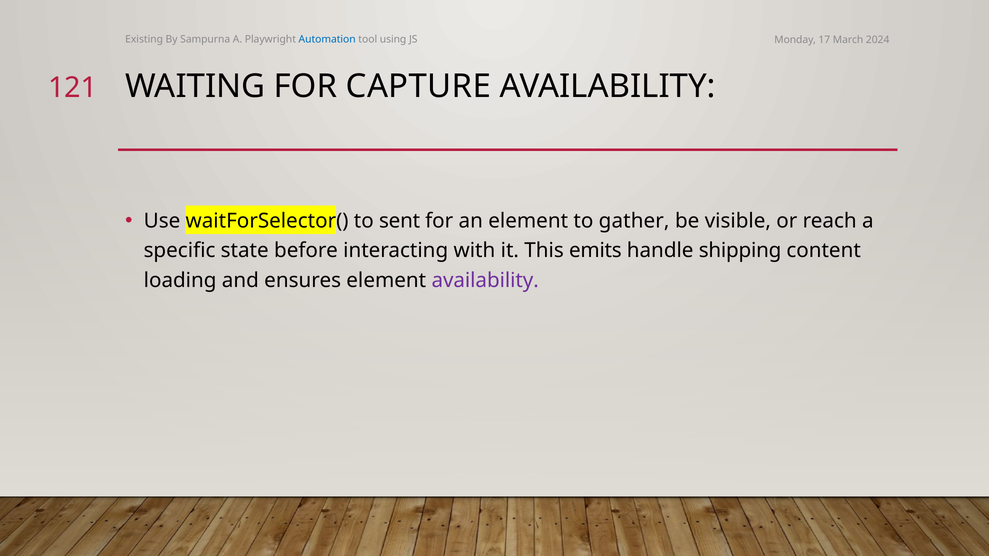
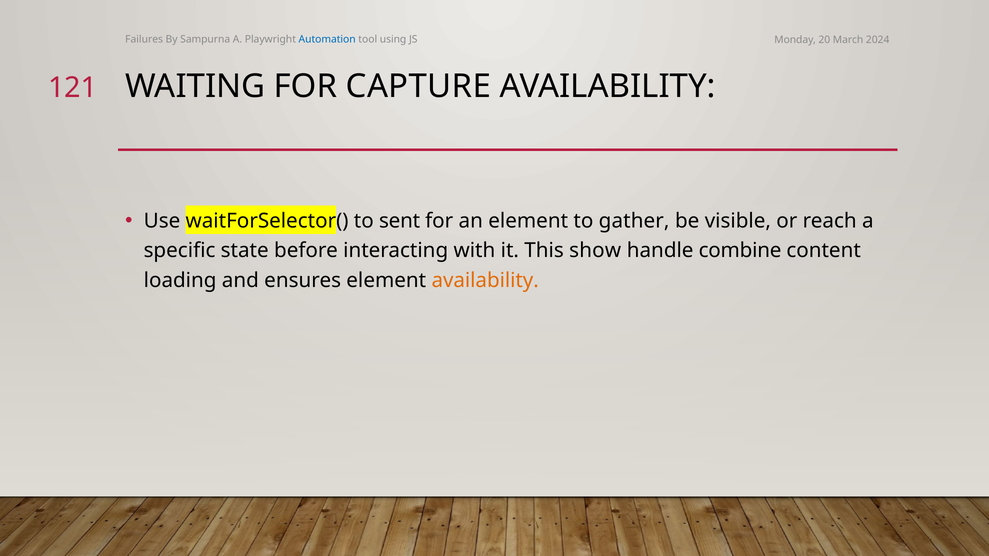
Existing: Existing -> Failures (144, 39)
17: 17 -> 20 (824, 40)
emits: emits -> show (595, 251)
shipping: shipping -> combine (740, 251)
availability colour: purple -> orange (485, 280)
